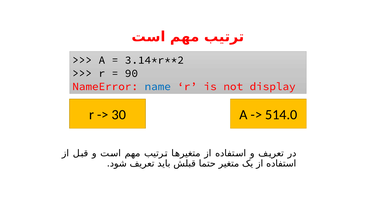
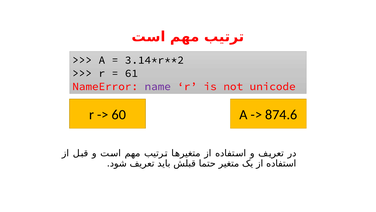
90: 90 -> 61 (131, 73)
name colour: blue -> purple (158, 86)
display: display -> unicode (273, 86)
30: 30 -> 60 (119, 114)
514.0: 514.0 -> 874.6 (281, 114)
